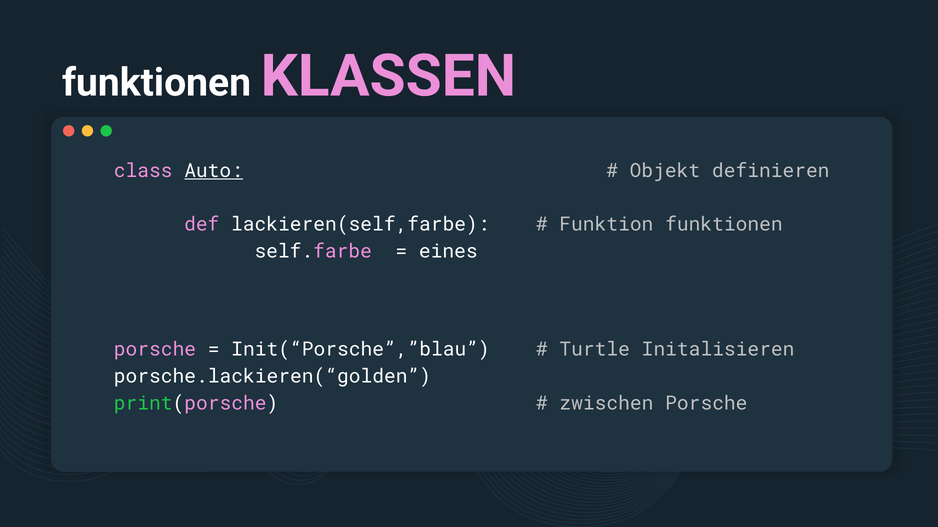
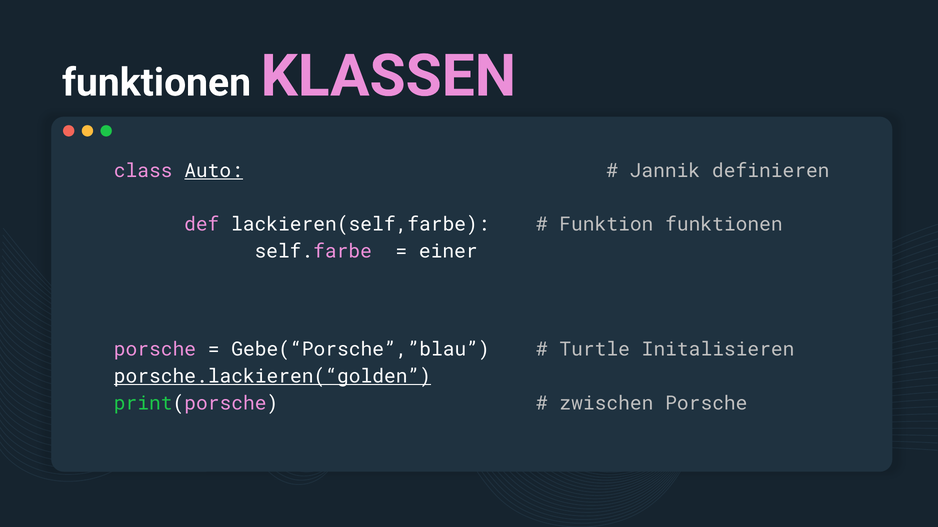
Objekt: Objekt -> Jannik (665, 171)
eines: eines -> einer (448, 252)
Init(“Porsche”,”blau: Init(“Porsche”,”blau -> Gebe(“Porsche”,”blau (361, 350)
porsche.lackieren(“golden underline: none -> present (272, 377)
